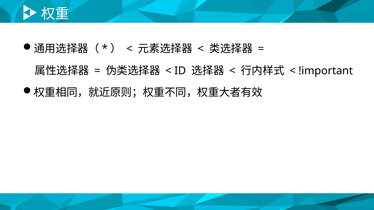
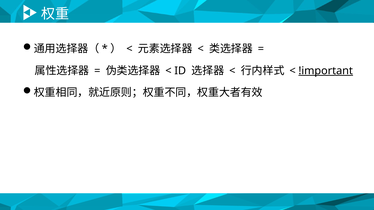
!important underline: none -> present (326, 71)
